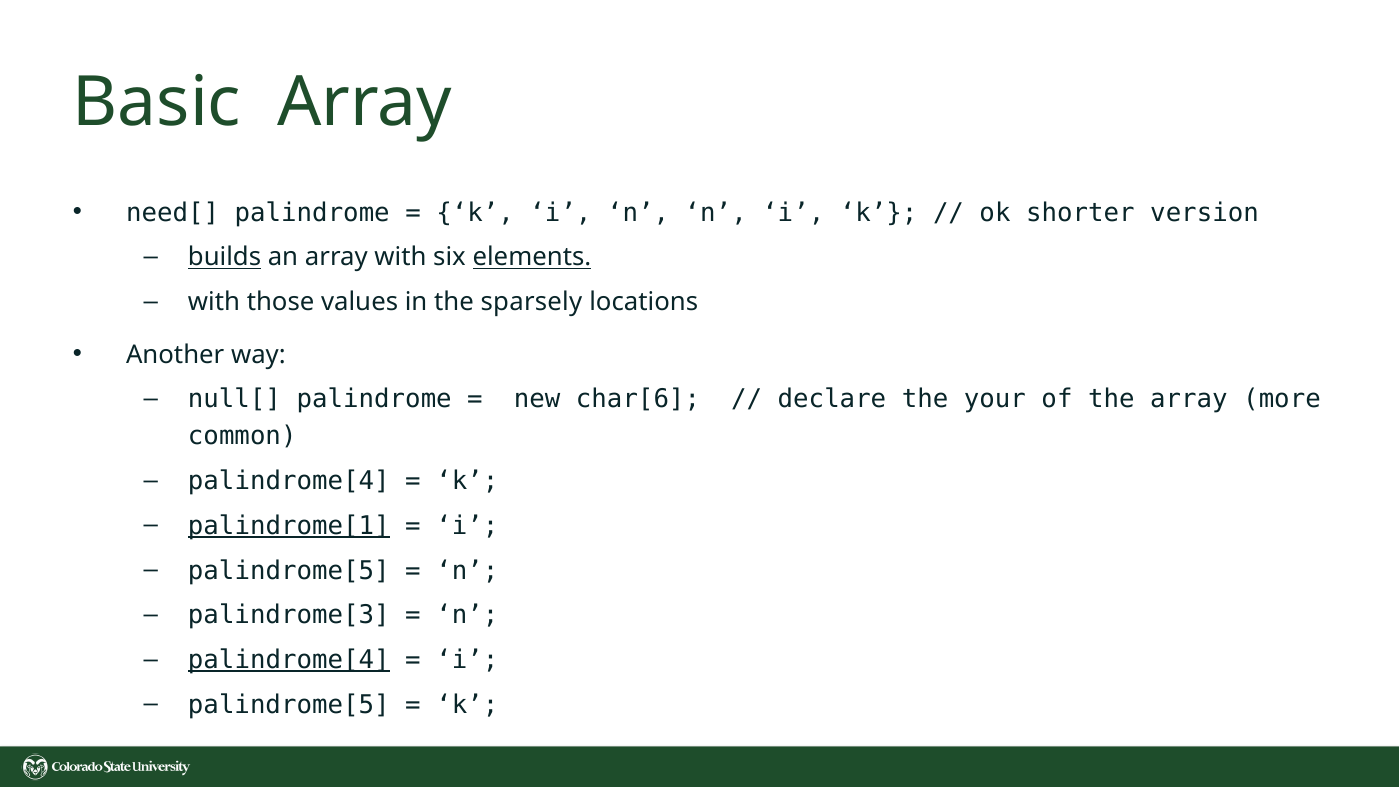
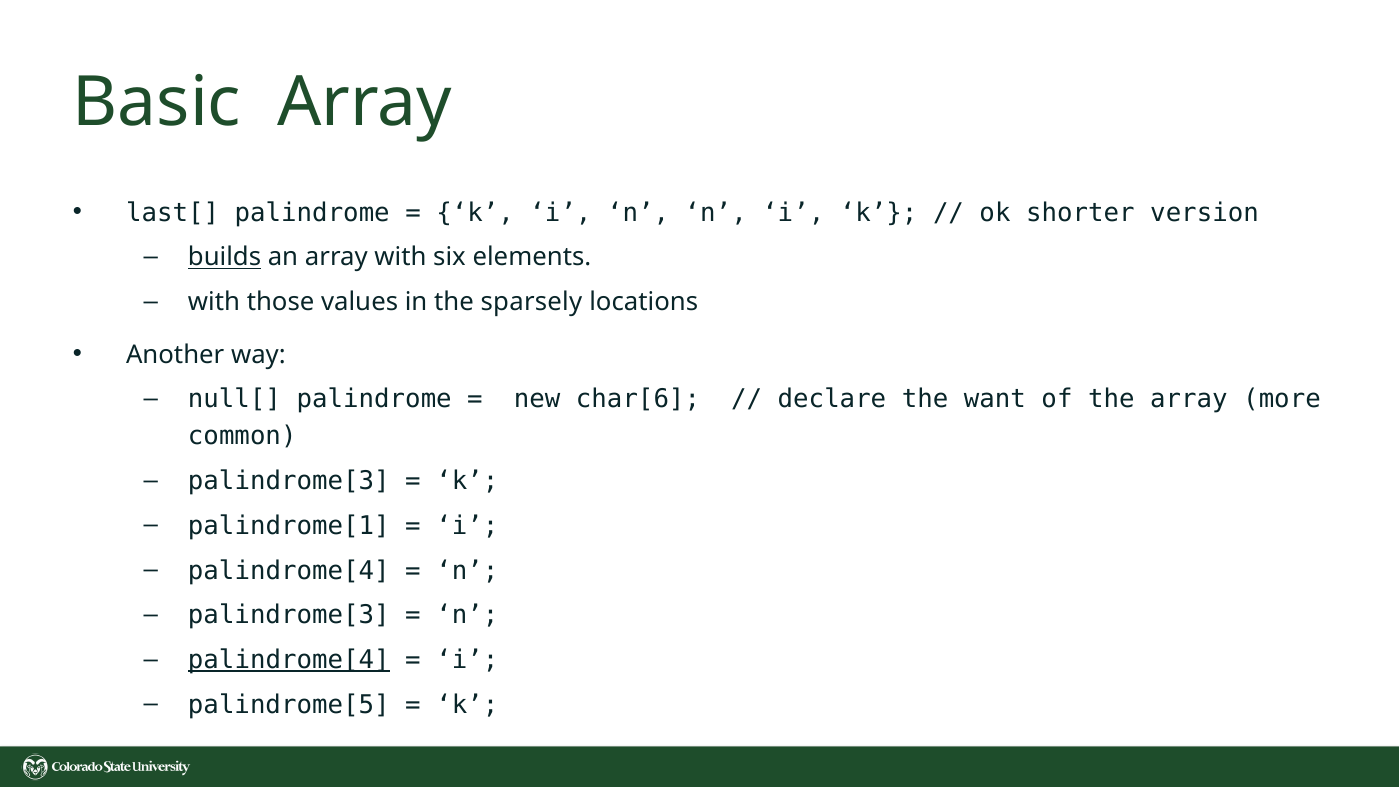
need[: need[ -> last[ (173, 213)
elements underline: present -> none (532, 257)
your: your -> want (995, 399)
palindrome[4: palindrome[4 -> palindrome[3 (289, 481)
palindrome[1 underline: present -> none (289, 526)
palindrome[5: palindrome[5 -> palindrome[4 (289, 571)
